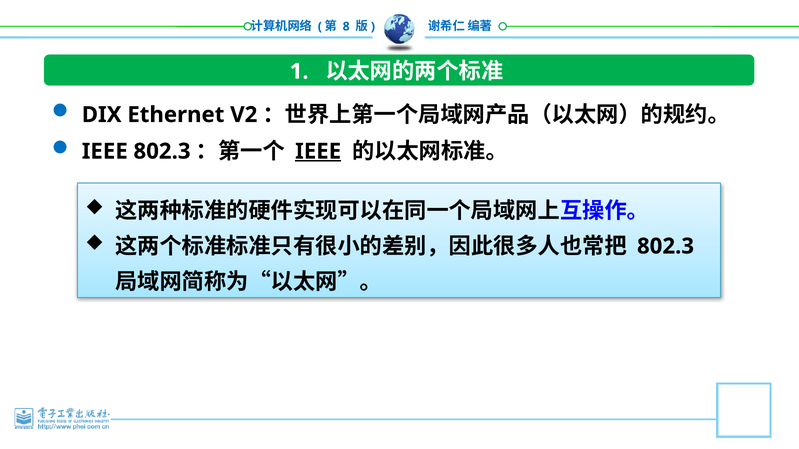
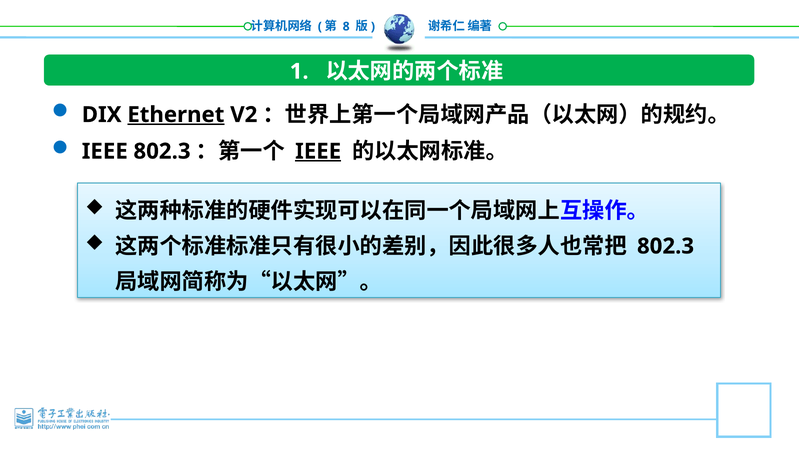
Ethernet underline: none -> present (176, 115)
